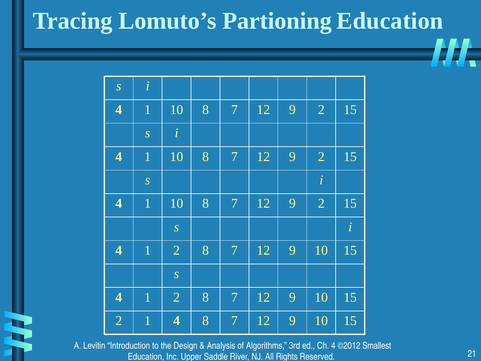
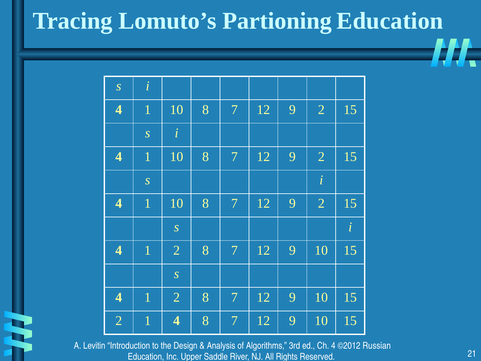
Smallest: Smallest -> Russian (377, 345)
